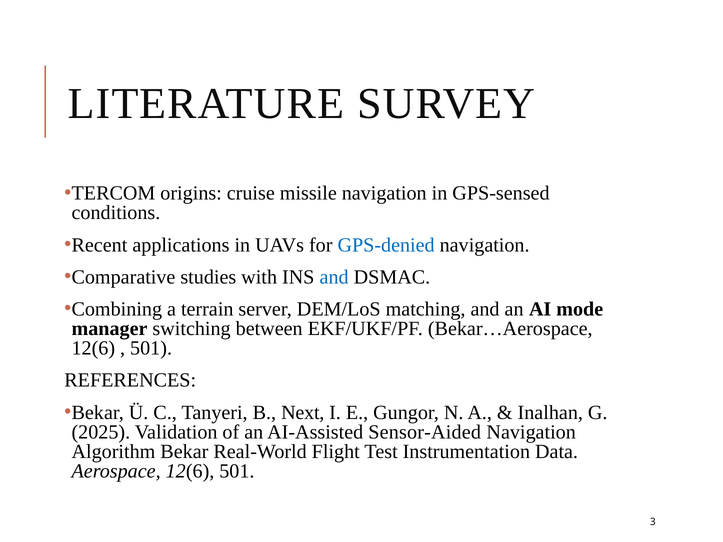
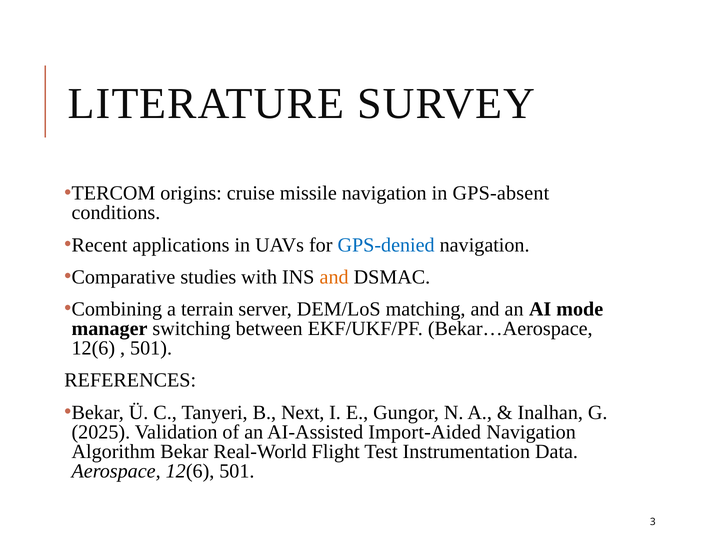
GPS-sensed: GPS-sensed -> GPS-absent (501, 193)
and colour: blue -> orange (334, 277)
Sensor-Aided: Sensor-Aided -> Import-Aided (425, 432)
